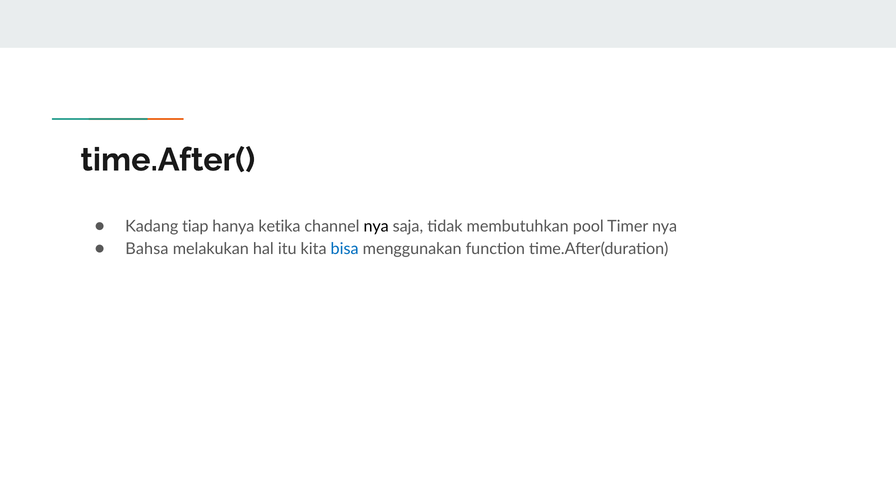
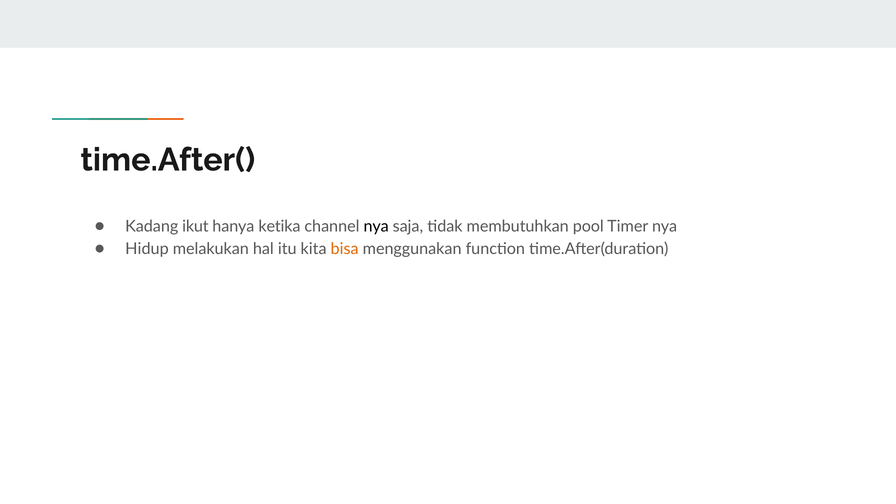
tiap: tiap -> ikut (195, 226)
Bahsa: Bahsa -> Hidup (147, 249)
bisa colour: blue -> orange (345, 249)
